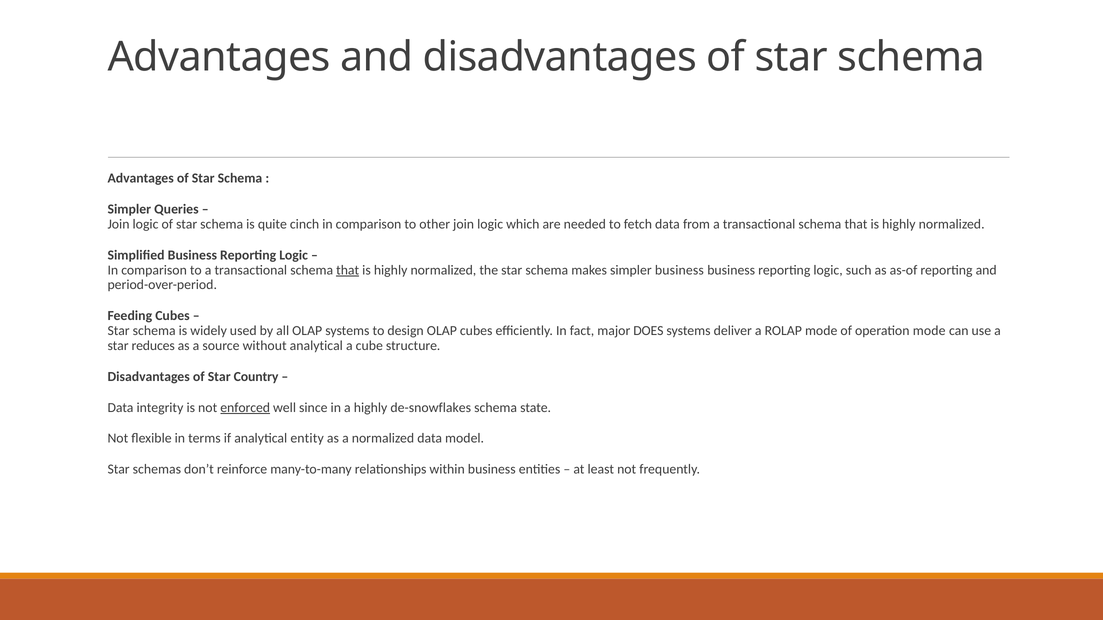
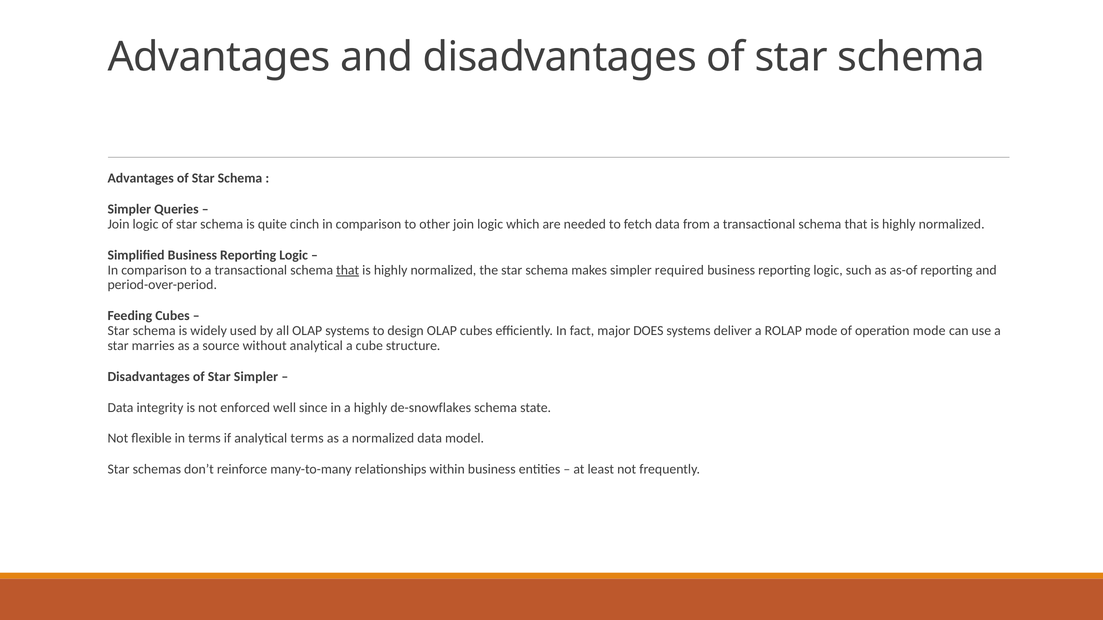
simpler business: business -> required (679, 270)
reduces: reduces -> marries (153, 346)
Star Country: Country -> Simpler (256, 377)
enforced underline: present -> none (245, 408)
analytical entity: entity -> terms (307, 439)
